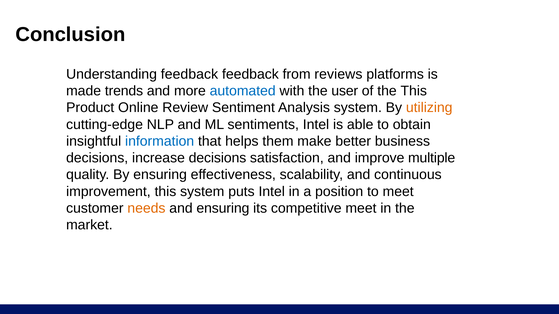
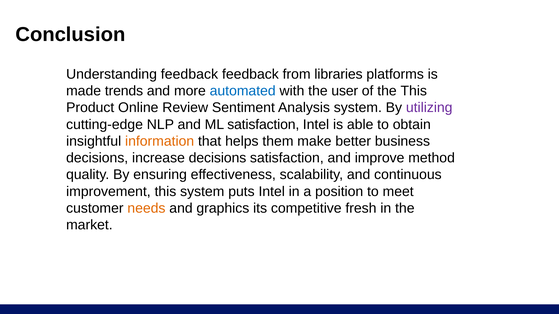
reviews: reviews -> libraries (339, 74)
utilizing colour: orange -> purple (429, 108)
ML sentiments: sentiments -> satisfaction (263, 125)
information colour: blue -> orange (160, 141)
multiple: multiple -> method (432, 158)
and ensuring: ensuring -> graphics (223, 208)
competitive meet: meet -> fresh (361, 208)
